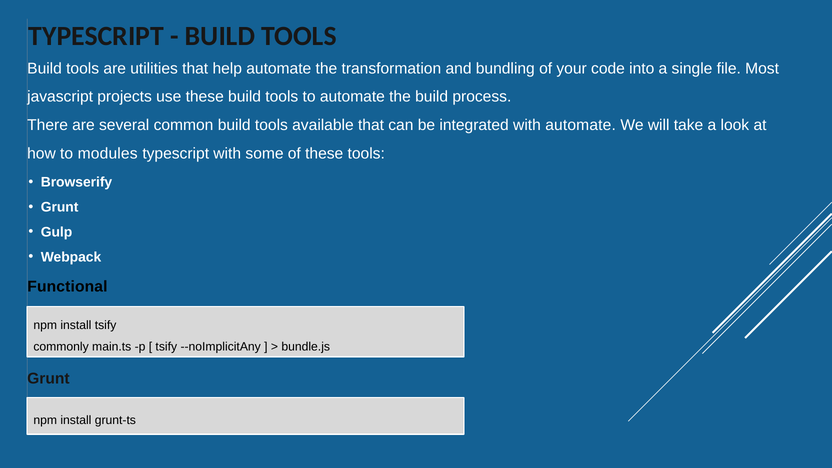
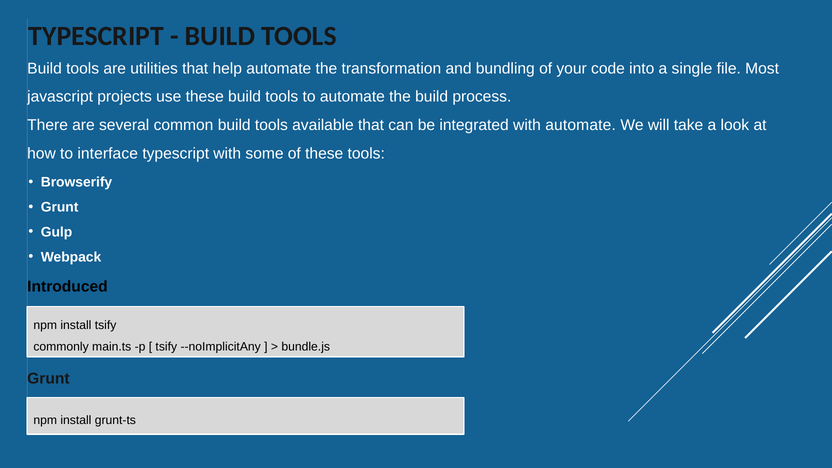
modules: modules -> interface (108, 153)
Functional: Functional -> Introduced (67, 287)
